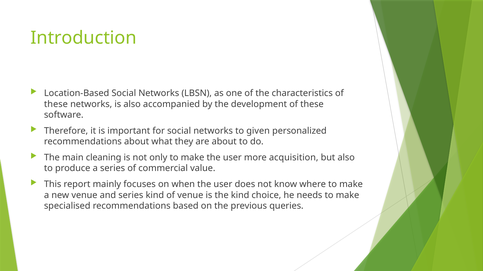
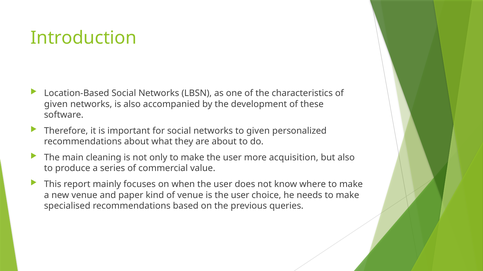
these: these -> given (56, 104)
and series: series -> paper (131, 196)
is the kind: kind -> user (240, 196)
